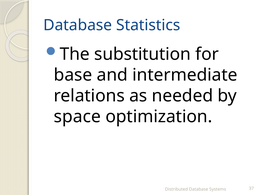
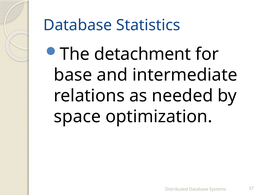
substitution: substitution -> detachment (143, 54)
